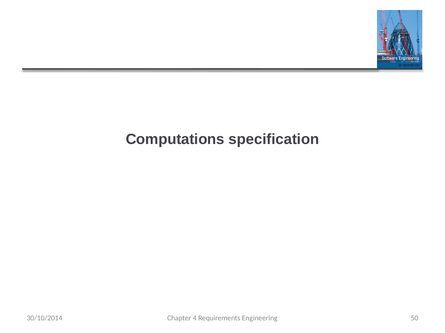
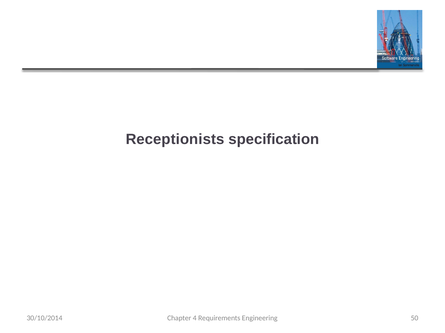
Computations: Computations -> Receptionists (175, 140)
